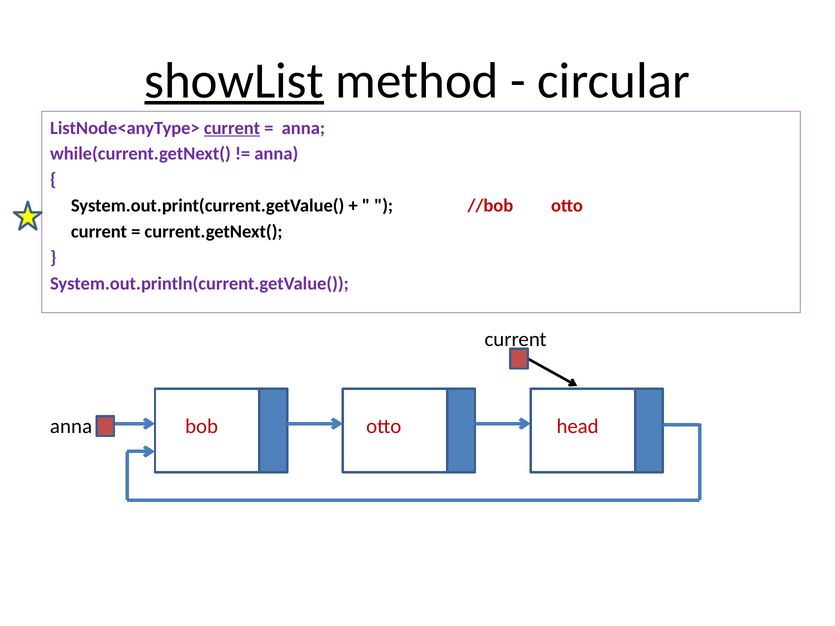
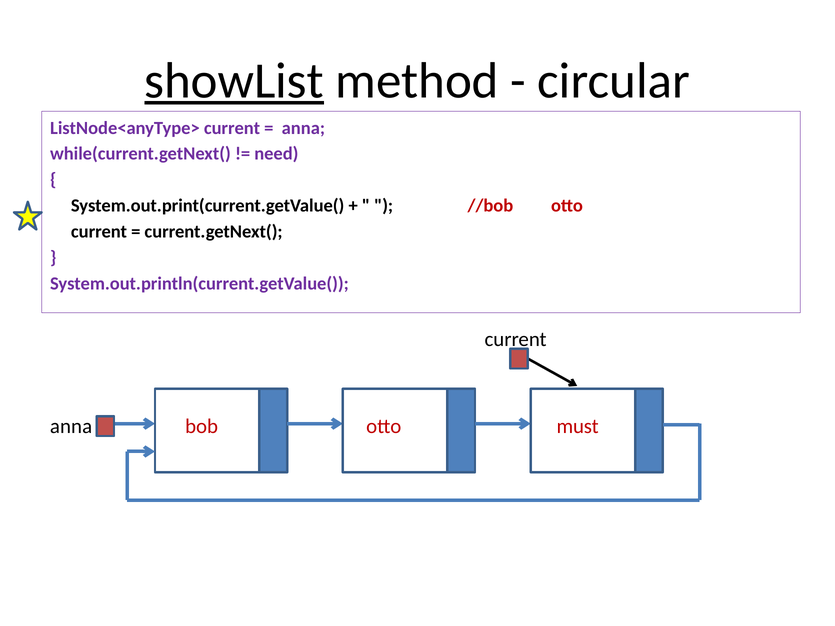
current underline: present -> none (232, 128)
anna: anna -> need (276, 154)
head: head -> must (578, 426)
